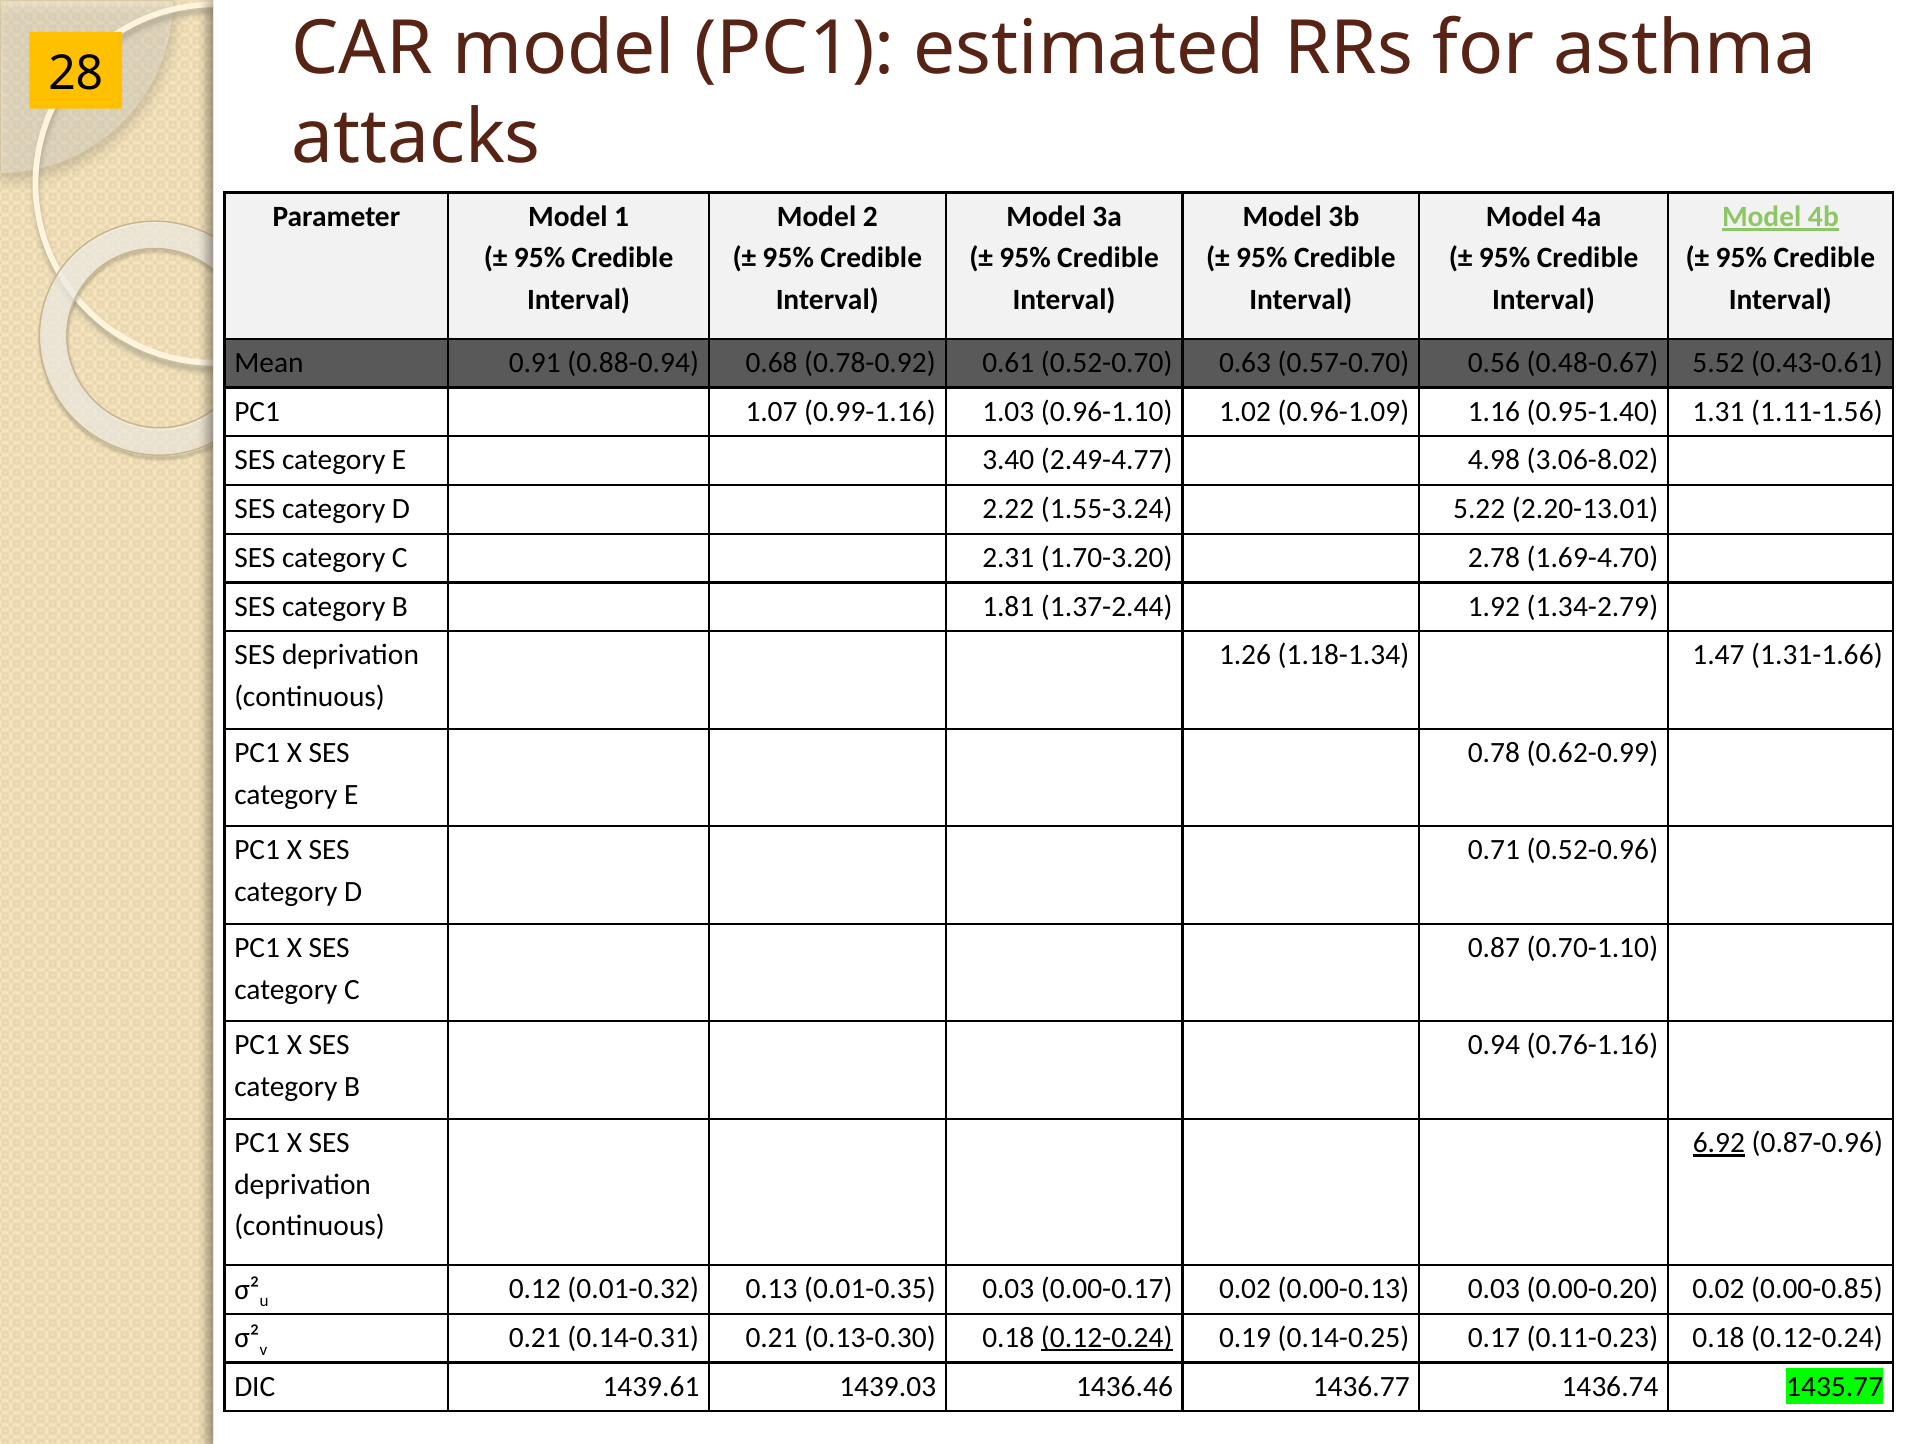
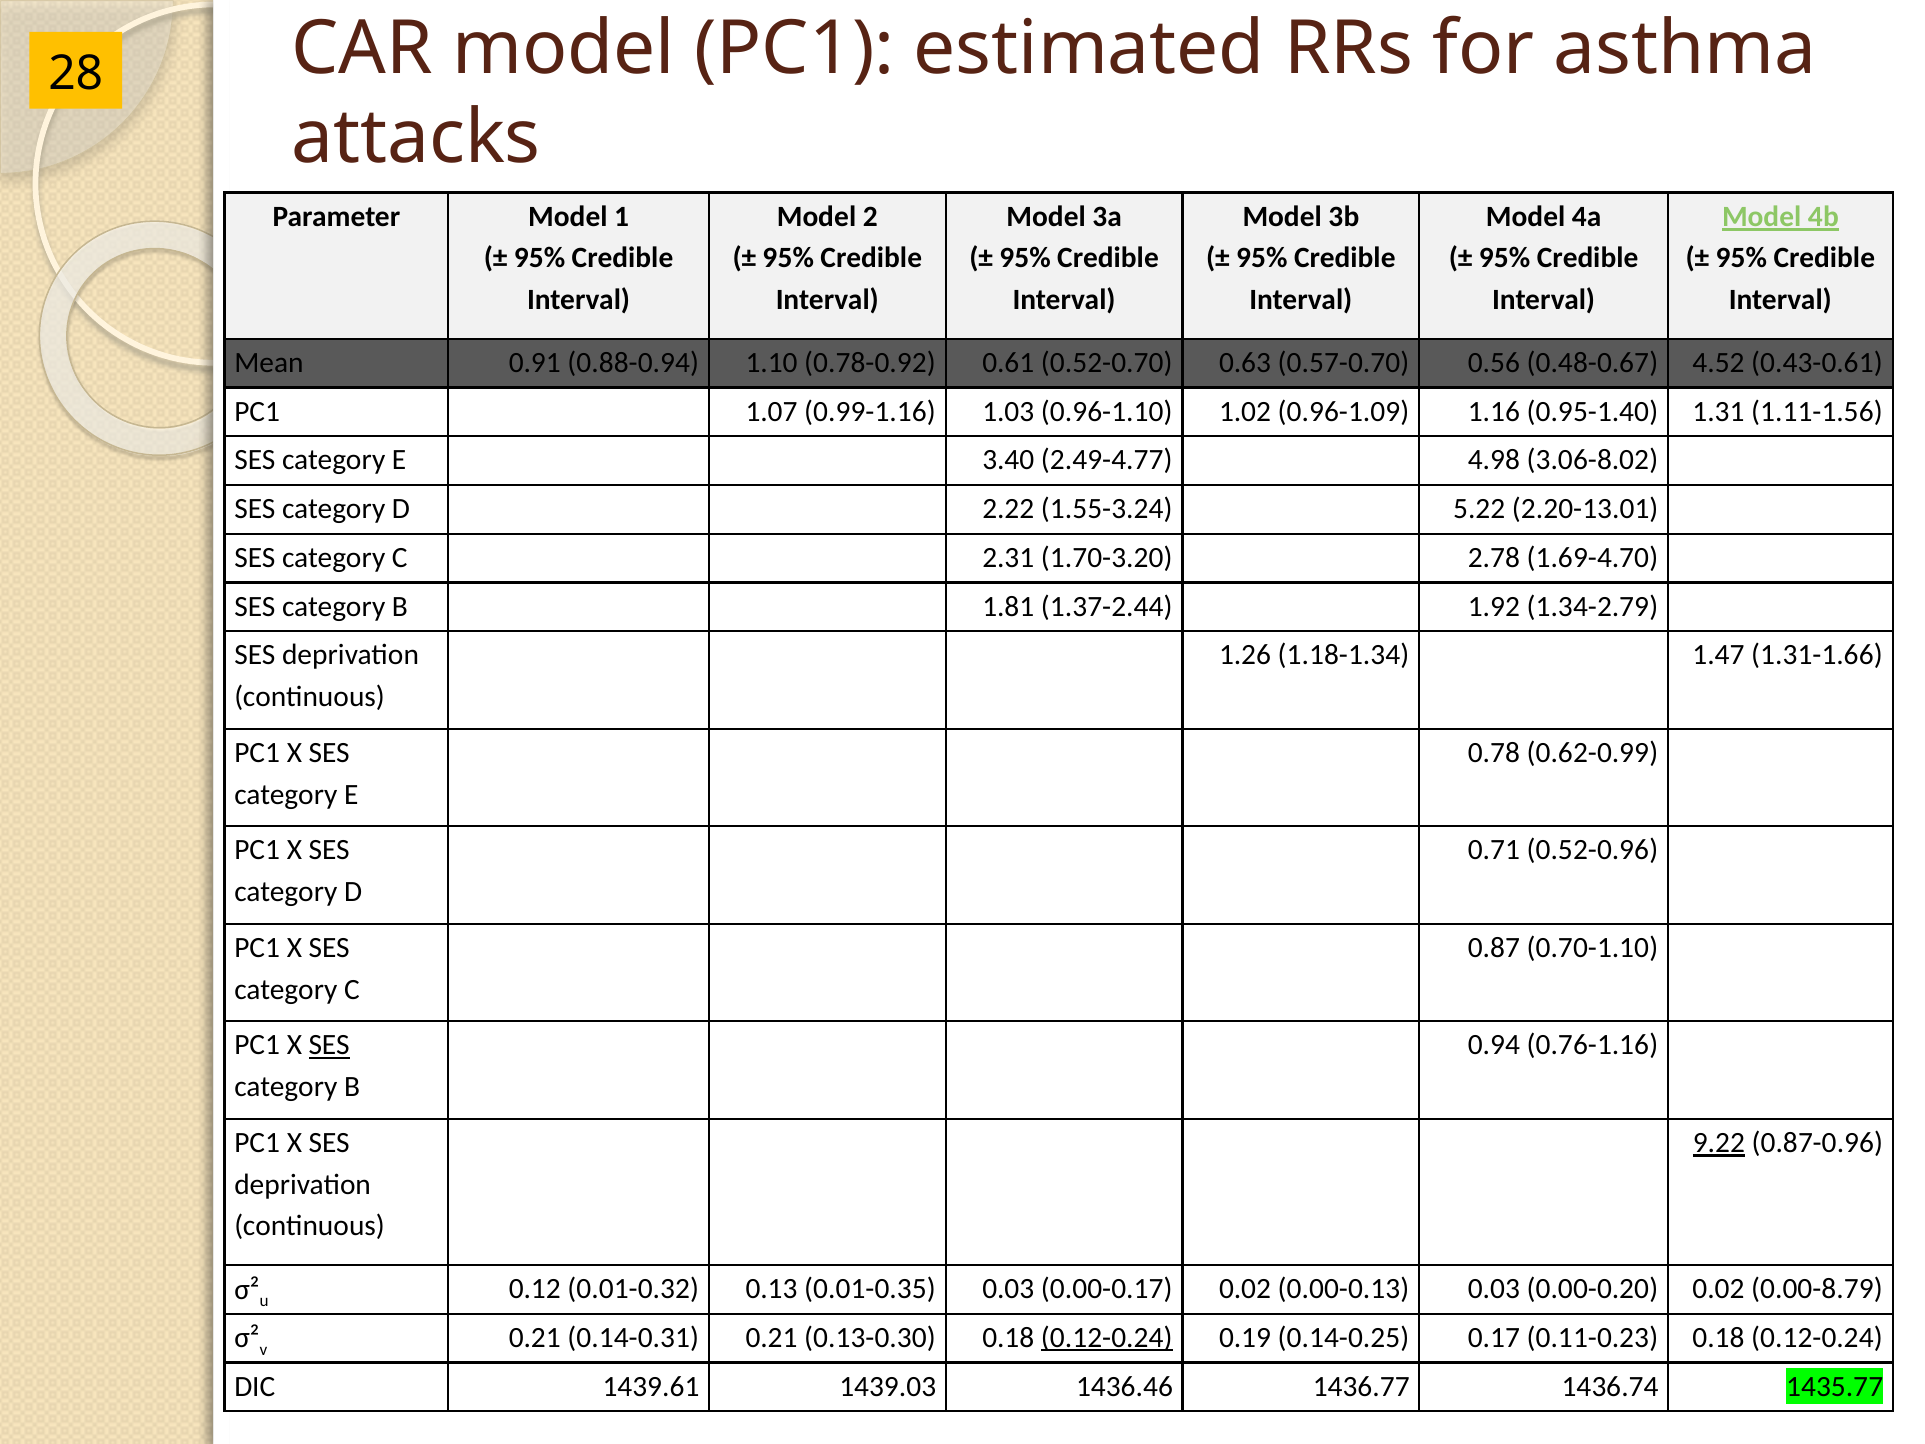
0.68: 0.68 -> 1.10 (772, 363)
5.52: 5.52 -> 4.52 (1719, 363)
SES underline: none -> present (329, 1045)
6.92: 6.92 -> 9.22 (1719, 1142)
0.00-0.85: 0.00-0.85 -> 0.00-8.79 (1817, 1289)
